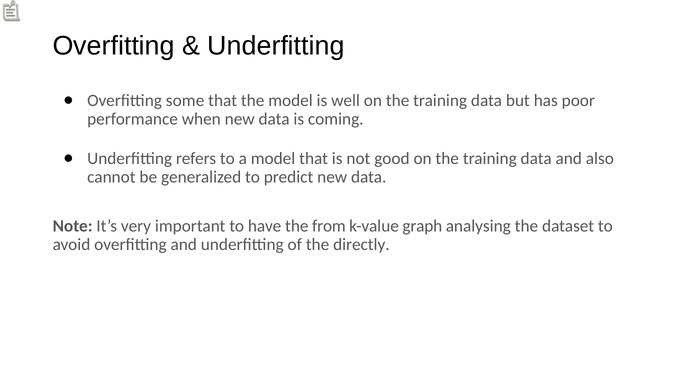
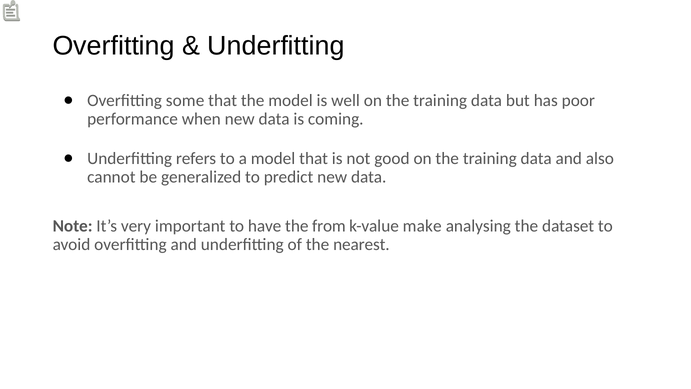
graph: graph -> make (422, 226)
directly: directly -> nearest (361, 244)
